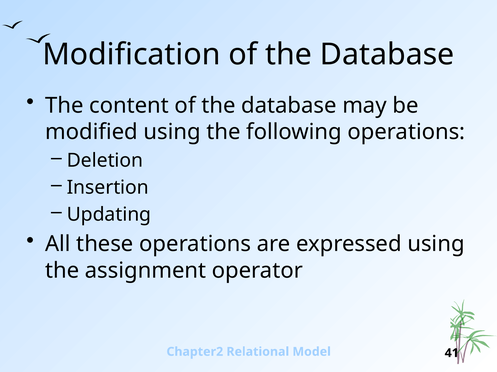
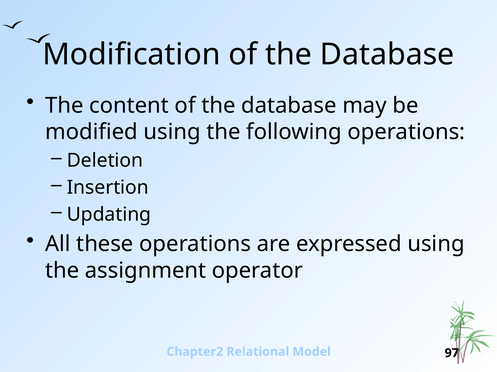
41: 41 -> 97 (452, 354)
